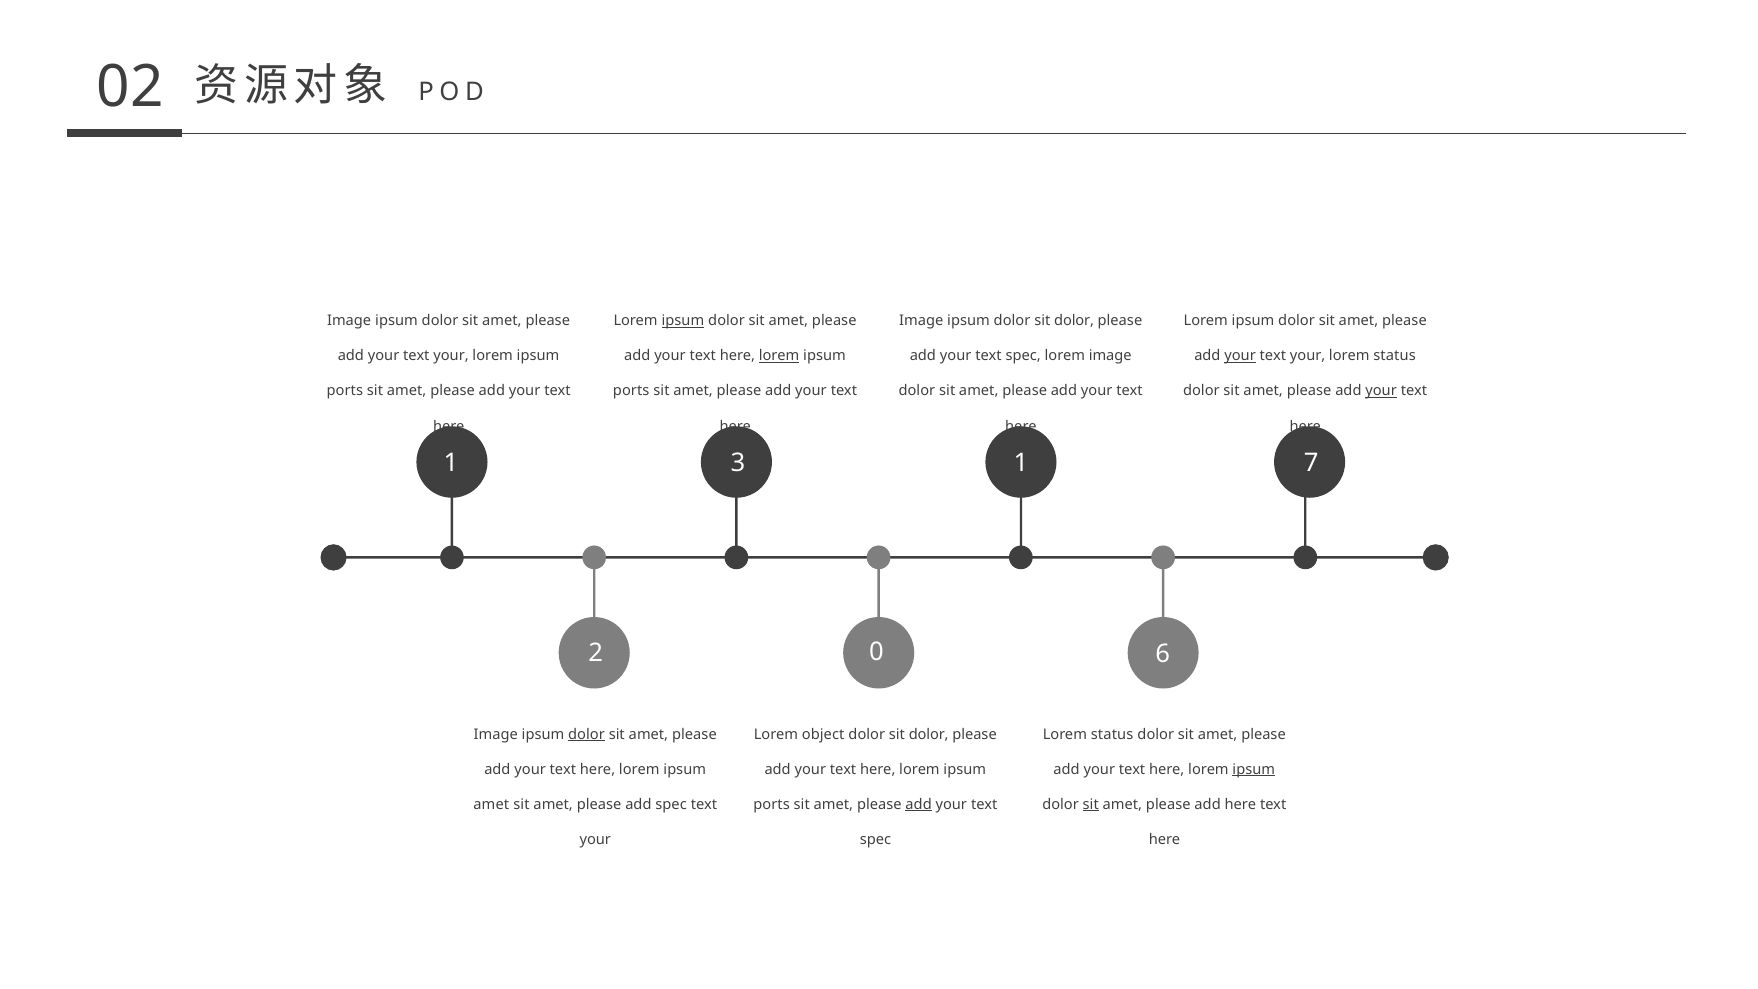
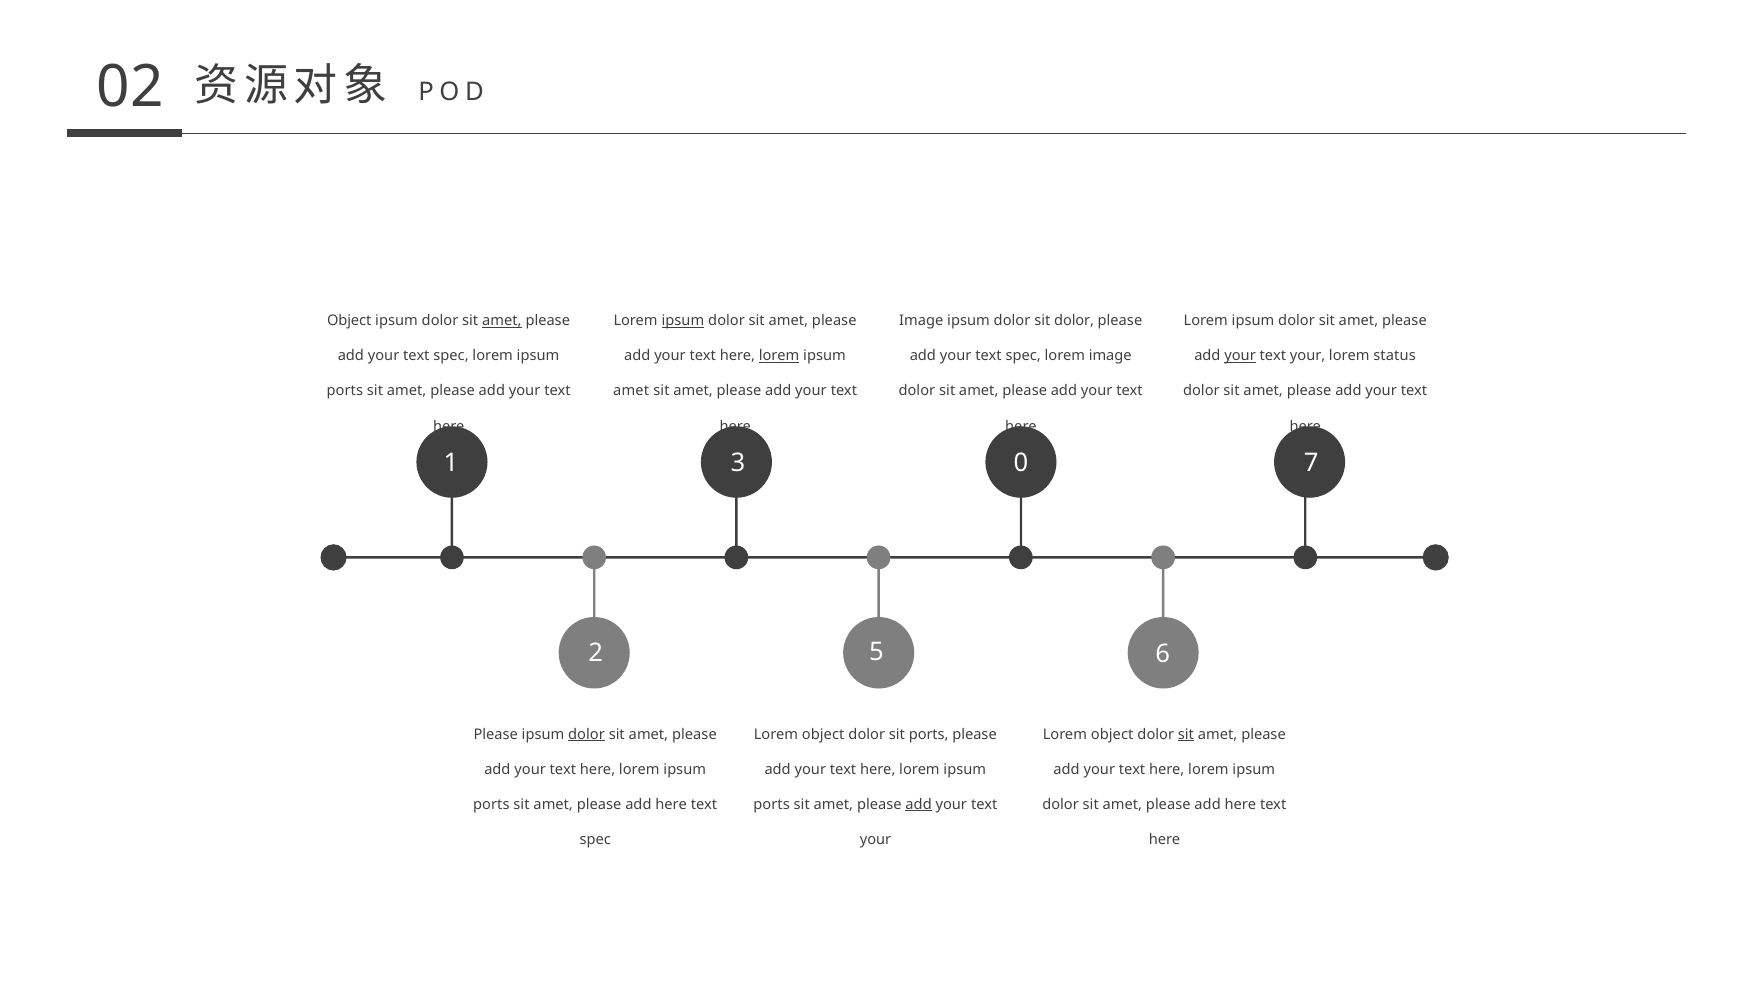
Image: Image -> Object (349, 321)
amet underline: none -> present (502, 321)
your: your -> spec (451, 356)
ports: ports -> amet (631, 391)
your underline: present -> none (1381, 391)
3 1: 1 -> 0 (1021, 463)
0: 0 -> 5 (876, 652)
Image: Image -> Please (496, 734)
dolor: dolor -> ports (929, 734)
status: status -> object (1112, 734)
sit underline: none -> present (1186, 734)
ipsum underline: present -> none (1254, 769)
amet: amet -> ports (491, 804)
spec: spec -> here (671, 804)
sit underline: present -> none (1091, 804)
your: your -> spec (595, 839)
spec: spec -> your (876, 839)
